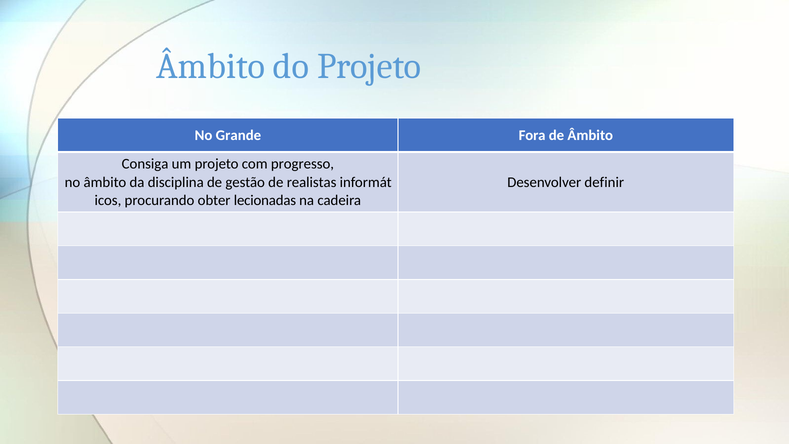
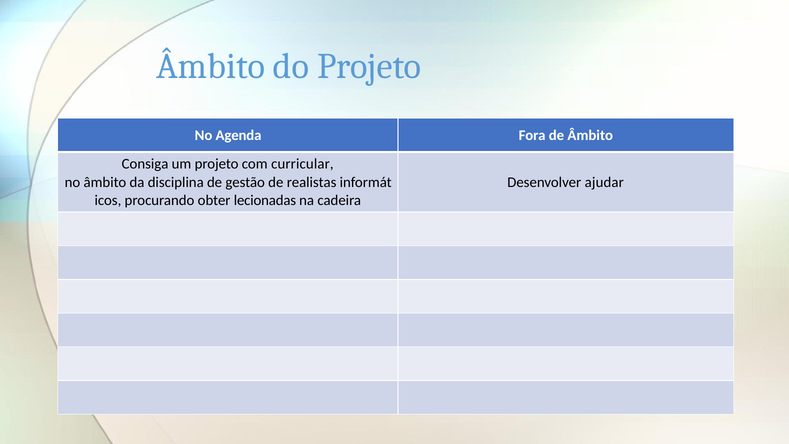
Grande: Grande -> Agenda (239, 135)
progresso: progresso -> curricular (302, 164)
definir: definir -> ajudar (604, 182)
